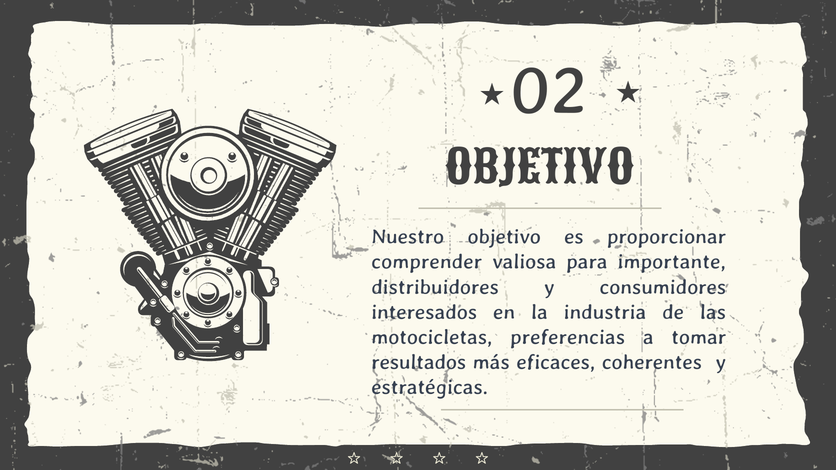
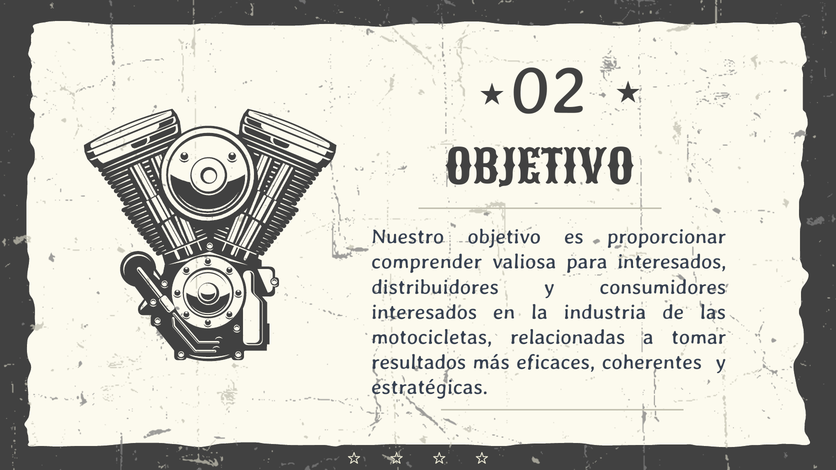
para importante: importante -> interesados (672, 262)
preferencias: preferencias -> relacionadas (568, 337)
